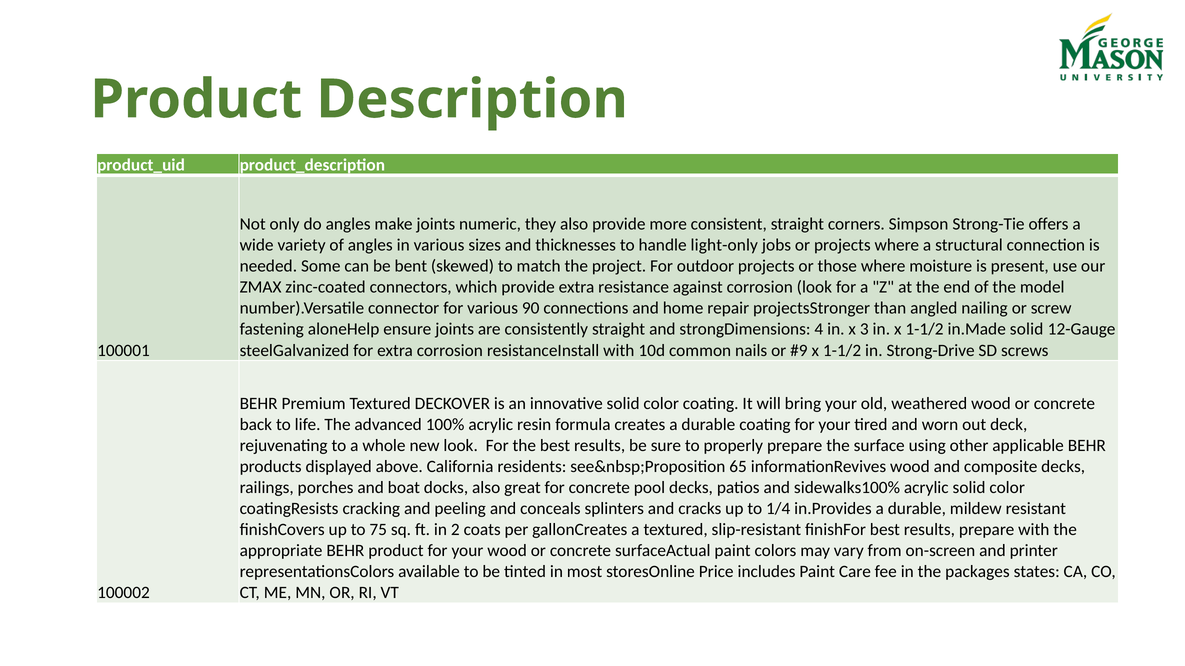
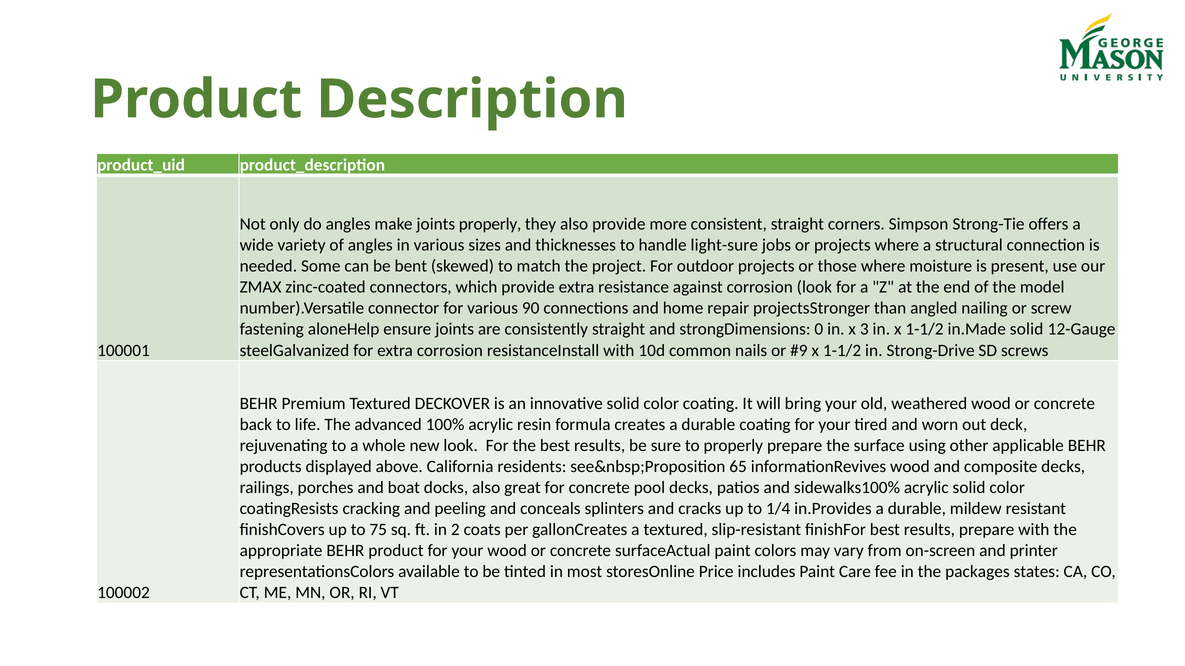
joints numeric: numeric -> properly (490, 224)
light-only: light-only -> light-sure (724, 245)
4: 4 -> 0 (819, 330)
